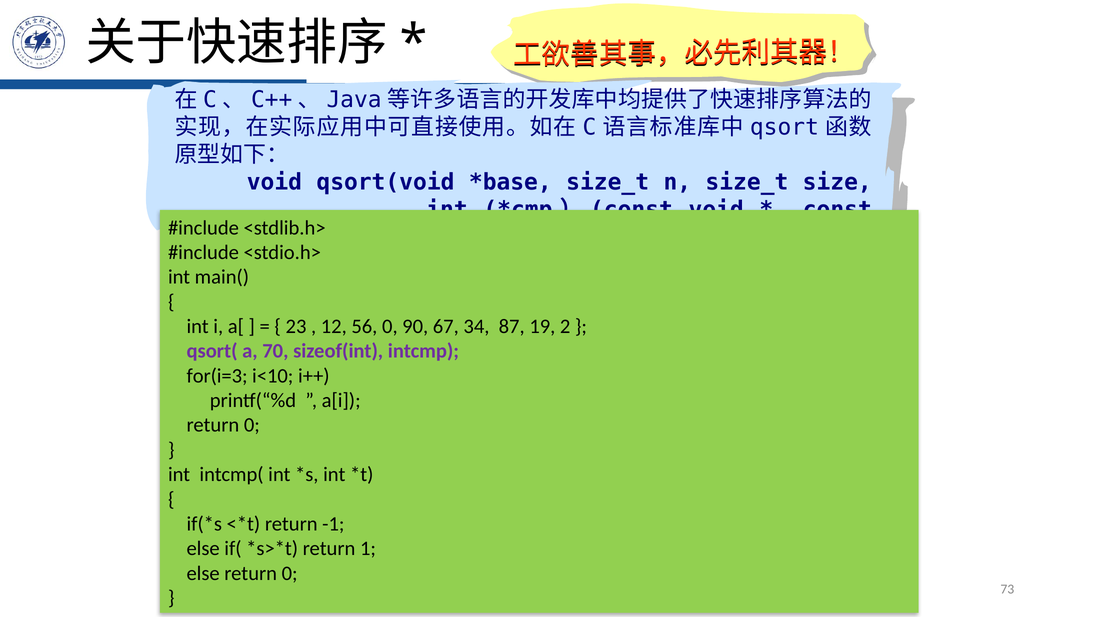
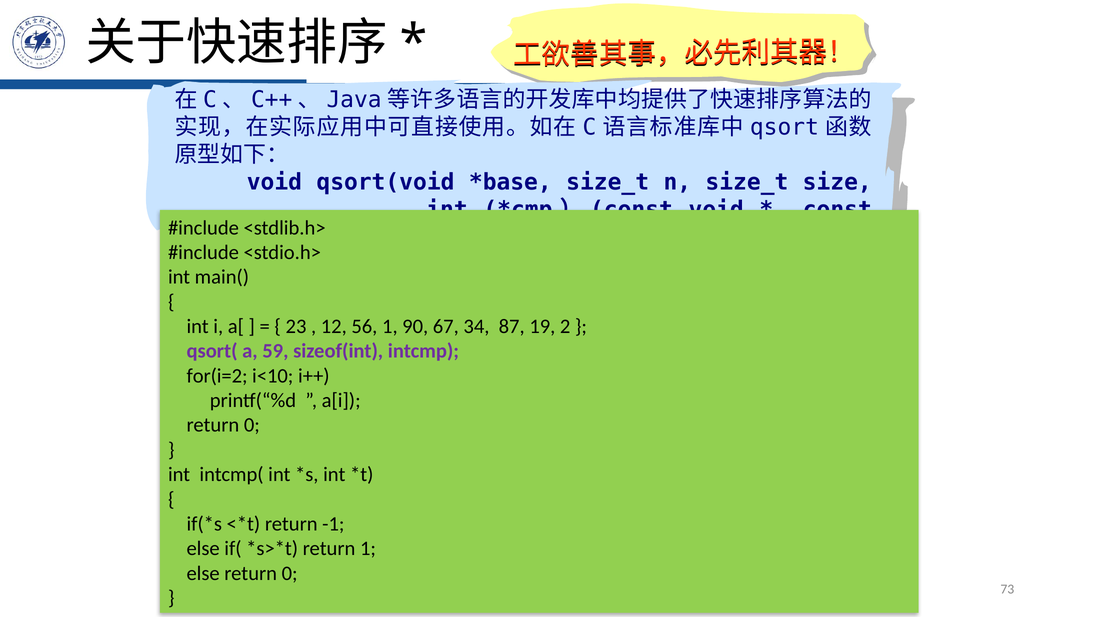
56 0: 0 -> 1 (390, 327)
70: 70 -> 59 (275, 351)
for(i=3: for(i=3 -> for(i=2 (217, 376)
